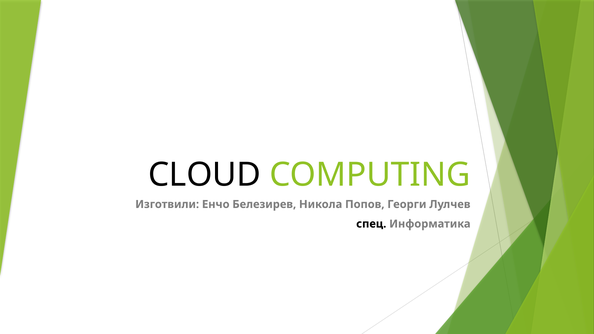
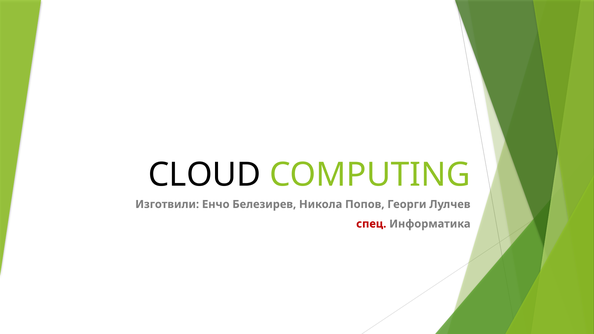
спец colour: black -> red (371, 224)
